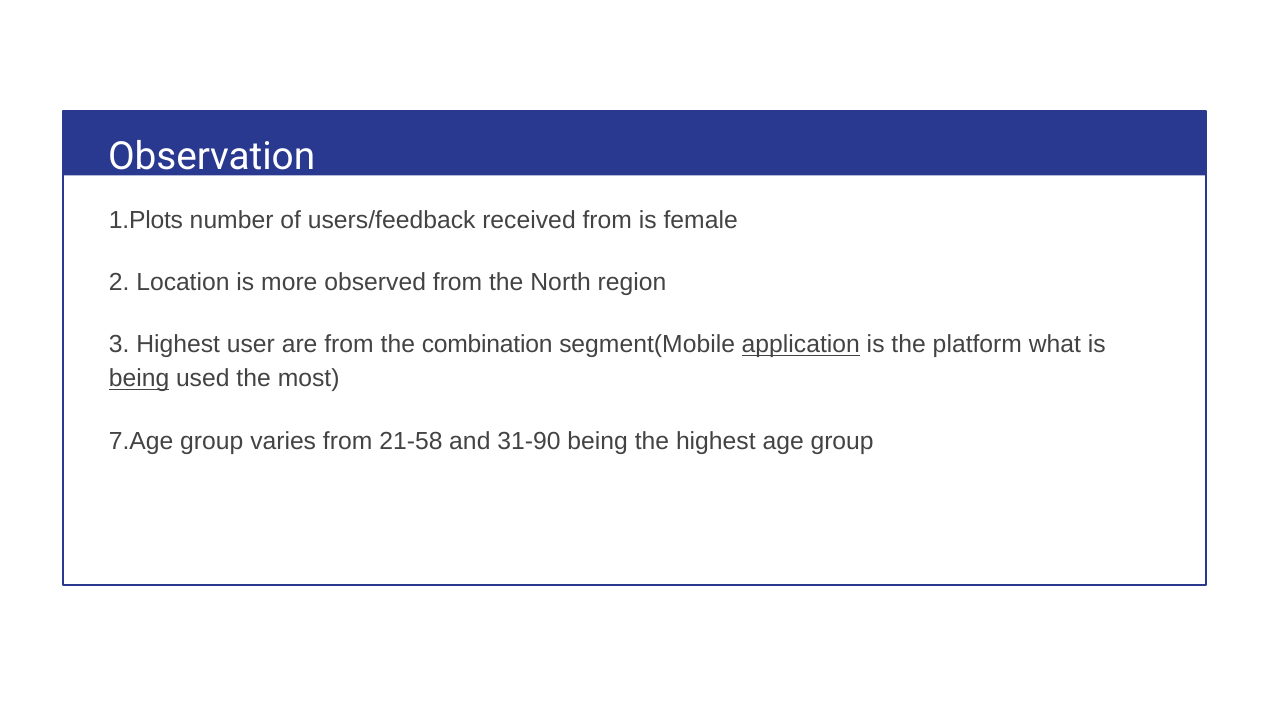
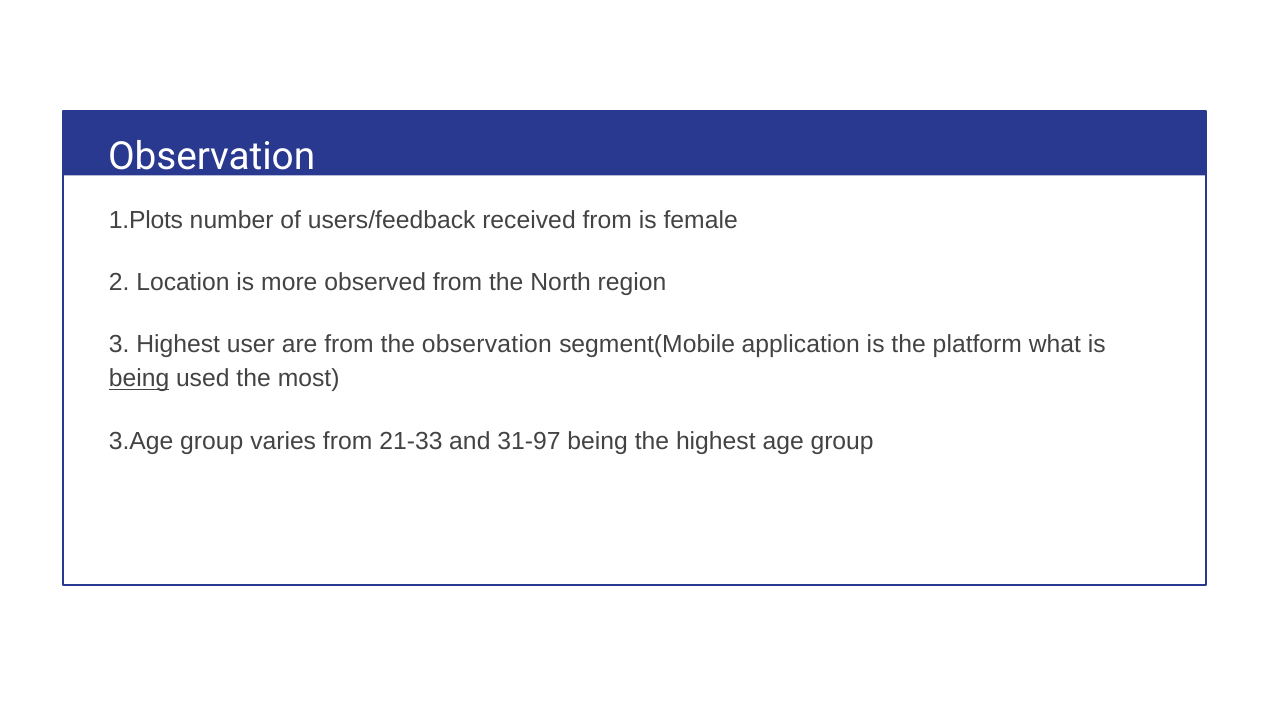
the combination: combination -> observation (487, 345)
application underline: present -> none (801, 345)
7.Age: 7.Age -> 3.Age (141, 441)
21-58: 21-58 -> 21-33 (411, 441)
31-90: 31-90 -> 31-97 (529, 441)
